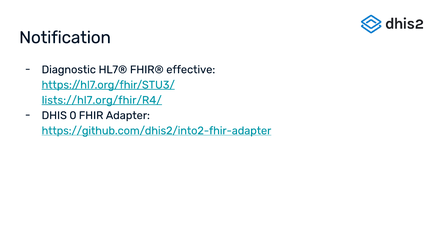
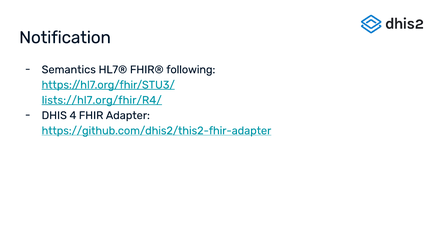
Diagnostic: Diagnostic -> Semantics (69, 70)
effective: effective -> following (191, 70)
0: 0 -> 4 (73, 115)
https://github.com/dhis2/into2-fhir-adapter: https://github.com/dhis2/into2-fhir-adapter -> https://github.com/dhis2/this2-fhir-adapter (156, 130)
